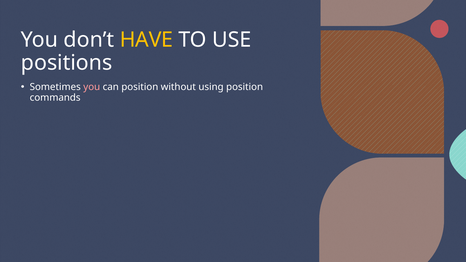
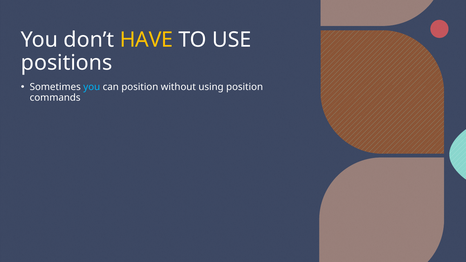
you colour: pink -> light blue (92, 87)
